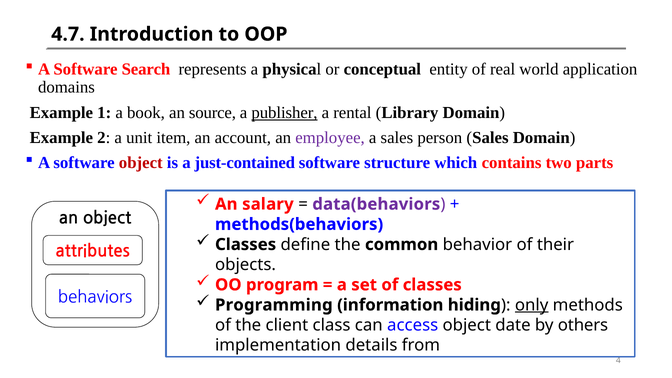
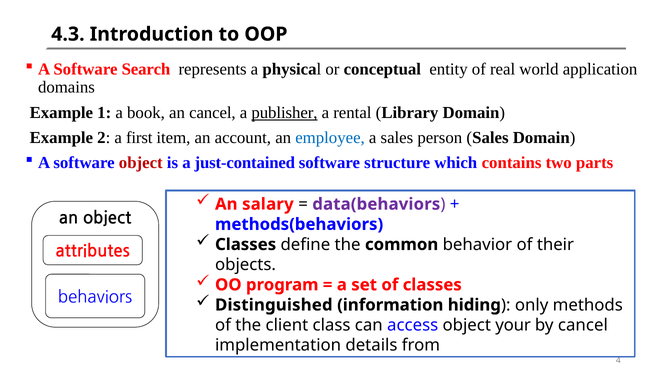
4.7: 4.7 -> 4.3 (68, 34)
an source: source -> cancel (212, 113)
unit: unit -> first (139, 138)
employee colour: purple -> blue (330, 138)
Programming: Programming -> Distinguished (274, 305)
only underline: present -> none (532, 305)
date: date -> your (513, 325)
by others: others -> cancel (583, 325)
